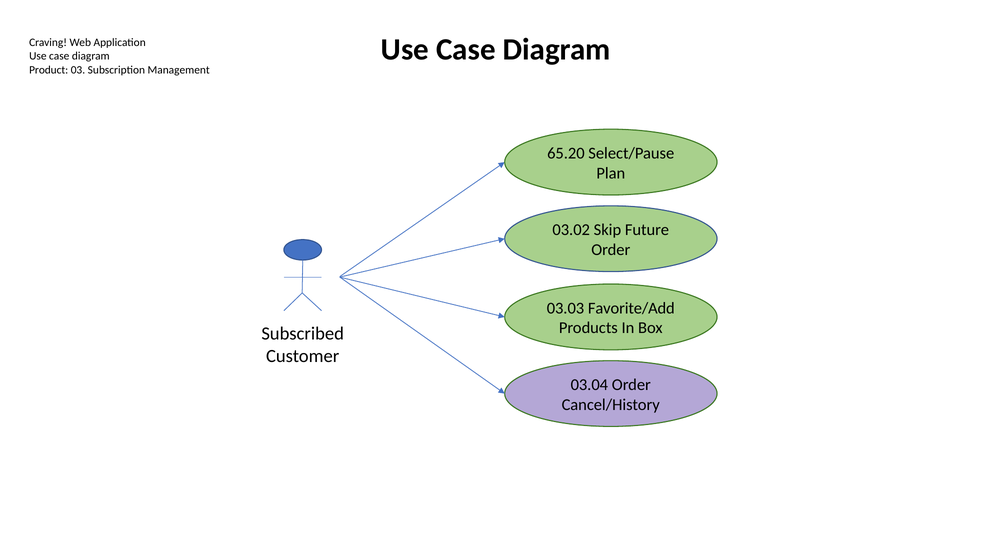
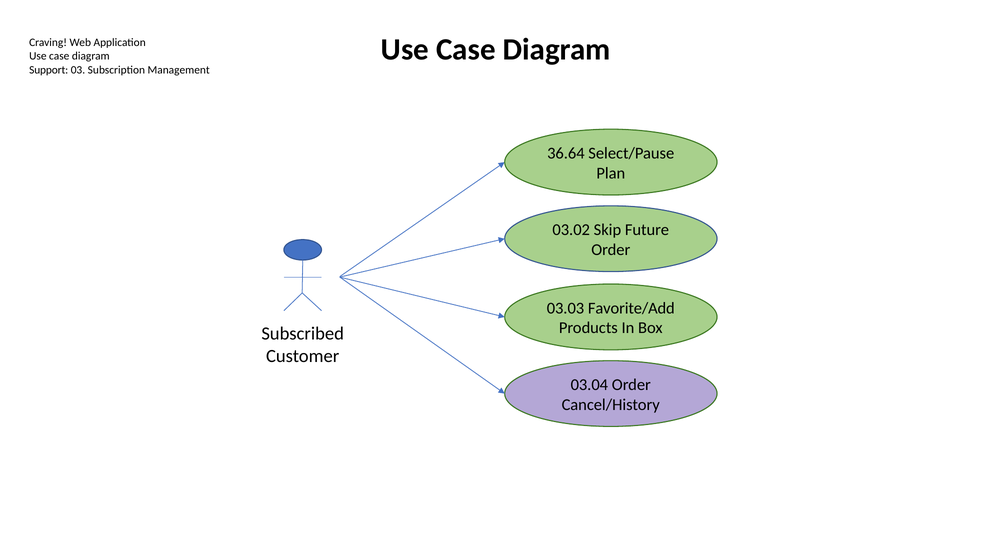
Product: Product -> Support (49, 70)
65.20: 65.20 -> 36.64 (566, 153)
